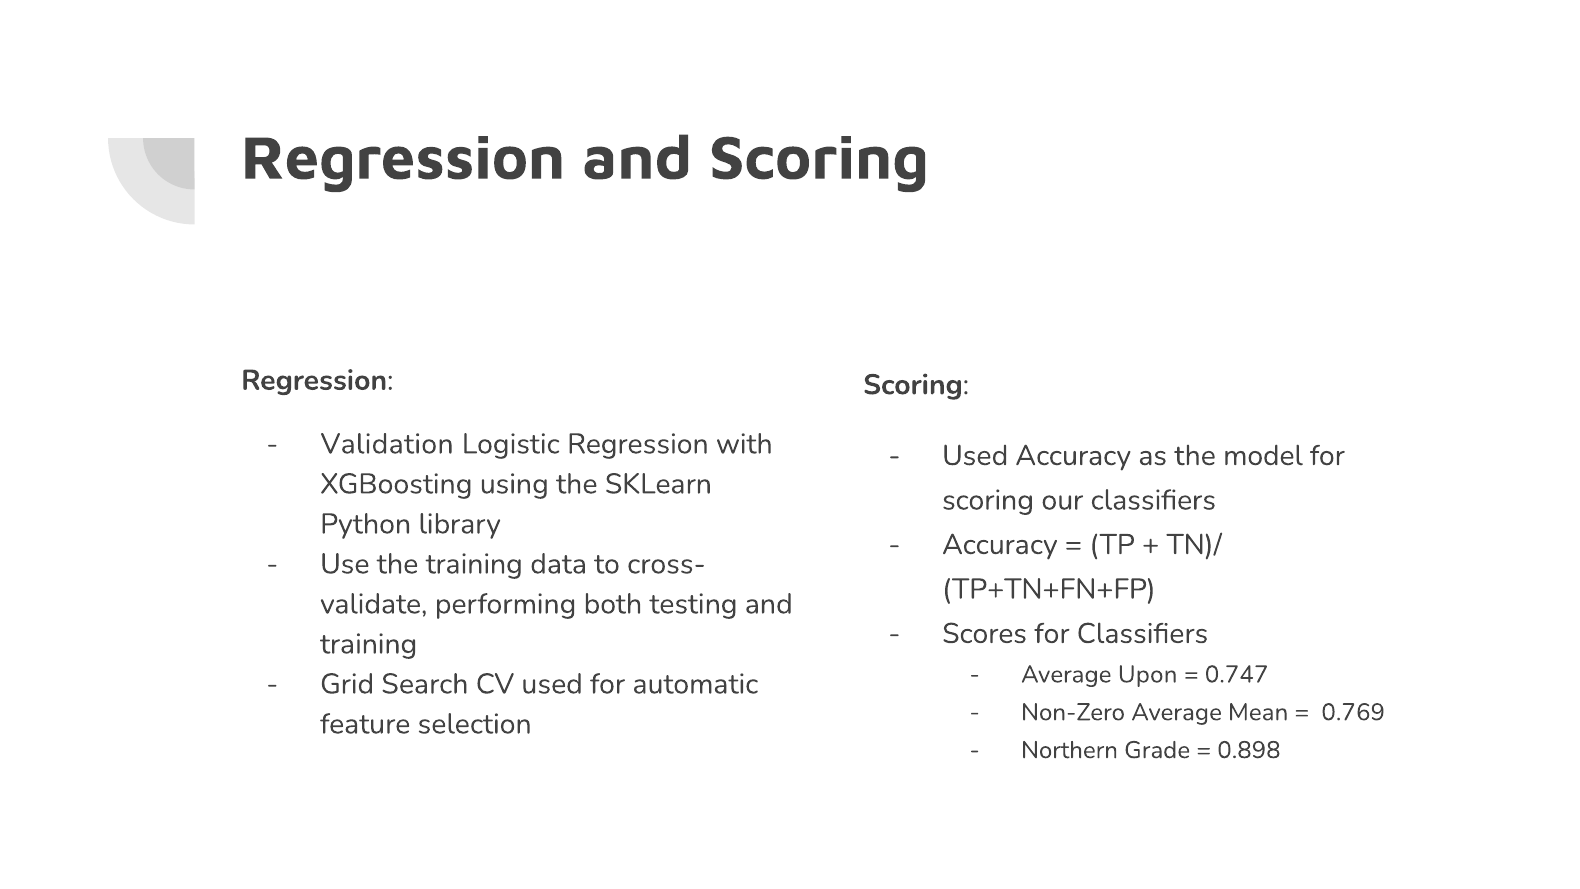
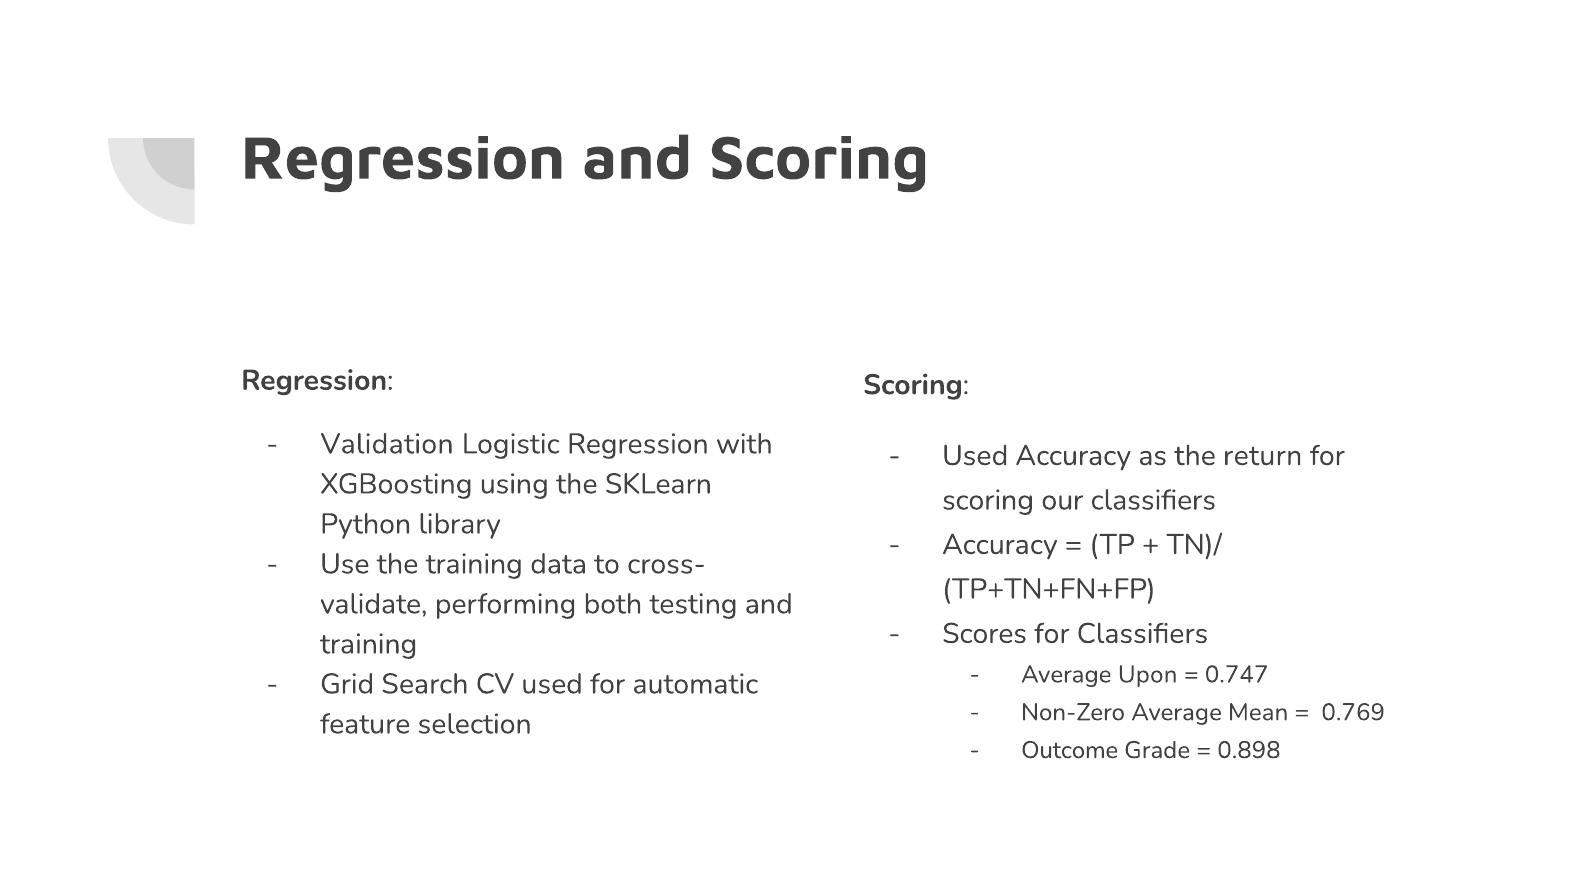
model: model -> return (1263, 455)
Northern: Northern -> Outcome (1070, 750)
